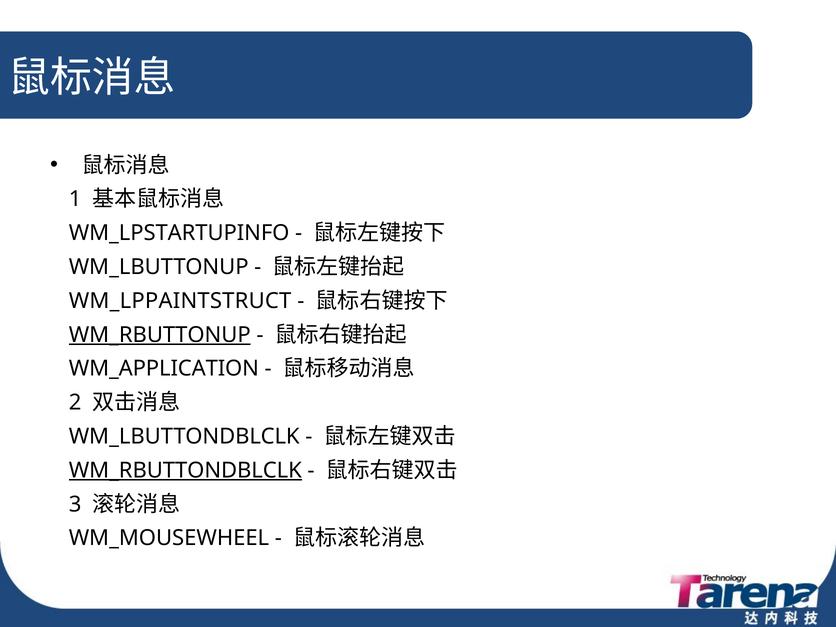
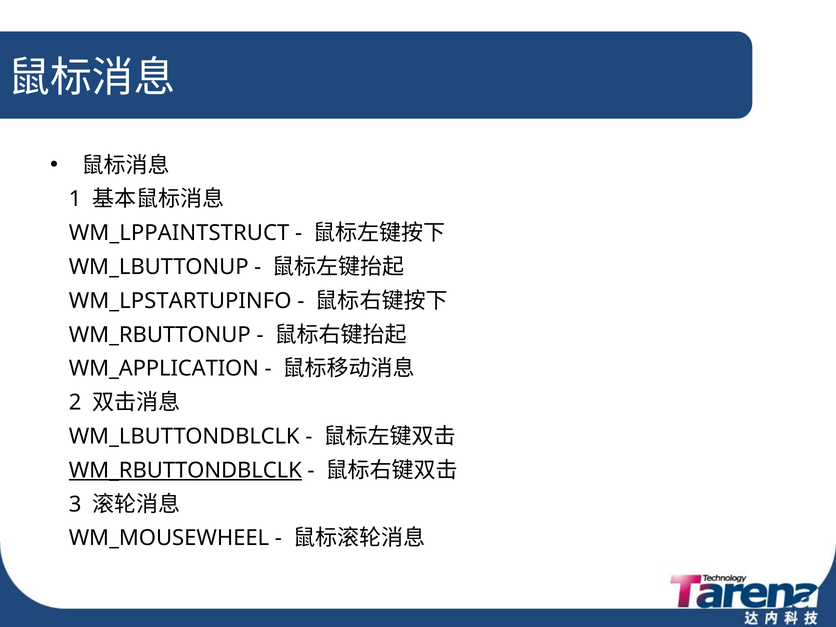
WM_LPSTARTUPINFO: WM_LPSTARTUPINFO -> WM_LPPAINTSTRUCT (179, 233)
WM_LPPAINTSTRUCT: WM_LPPAINTSTRUCT -> WM_LPSTARTUPINFO (180, 301)
WM_RBUTTONUP underline: present -> none (160, 335)
